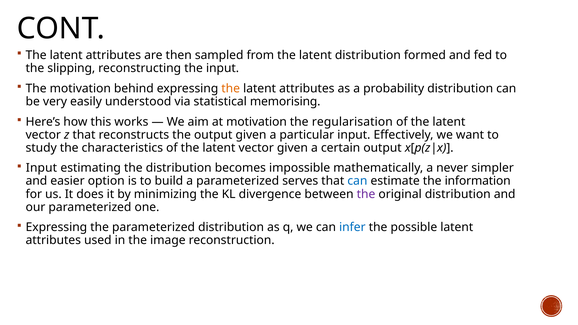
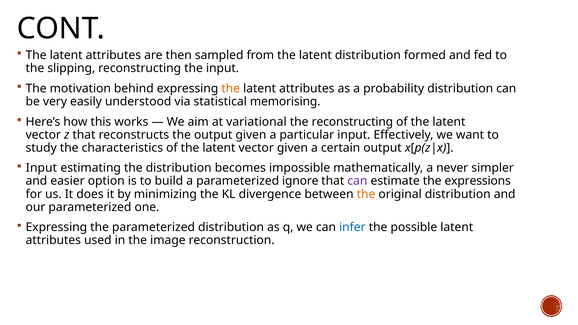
at motivation: motivation -> variational (256, 122)
the regularisation: regularisation -> reconstructing (352, 122)
serves: serves -> ignore (300, 181)
can colour: blue -> purple (357, 181)
information: information -> expressions (478, 181)
the colour: purple -> orange (366, 194)
